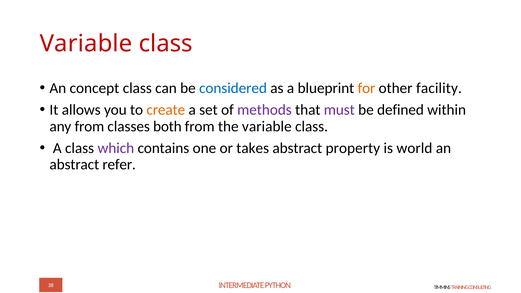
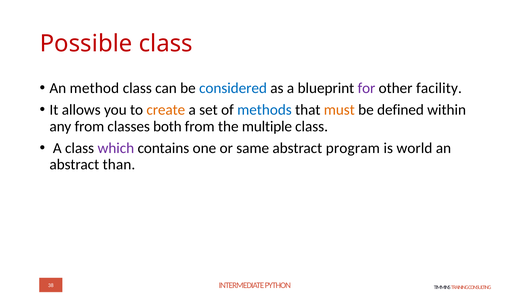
Variable: Variable -> Possible (86, 44)
concept: concept -> method (94, 88)
for colour: orange -> purple (366, 88)
methods colour: purple -> blue (264, 110)
must colour: purple -> orange (339, 110)
the variable: variable -> multiple (267, 126)
takes: takes -> same (253, 148)
property: property -> program (353, 148)
refer: refer -> than (119, 165)
